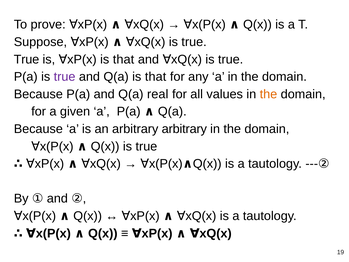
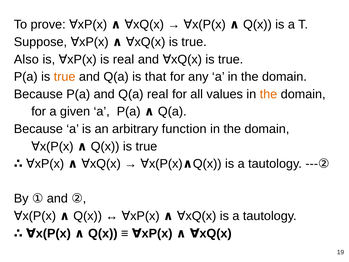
True: True -> Also (26, 59)
that: that -> real (124, 59)
true colour: purple -> orange (65, 77)
arbitrary arbitrary: arbitrary -> function (184, 129)
